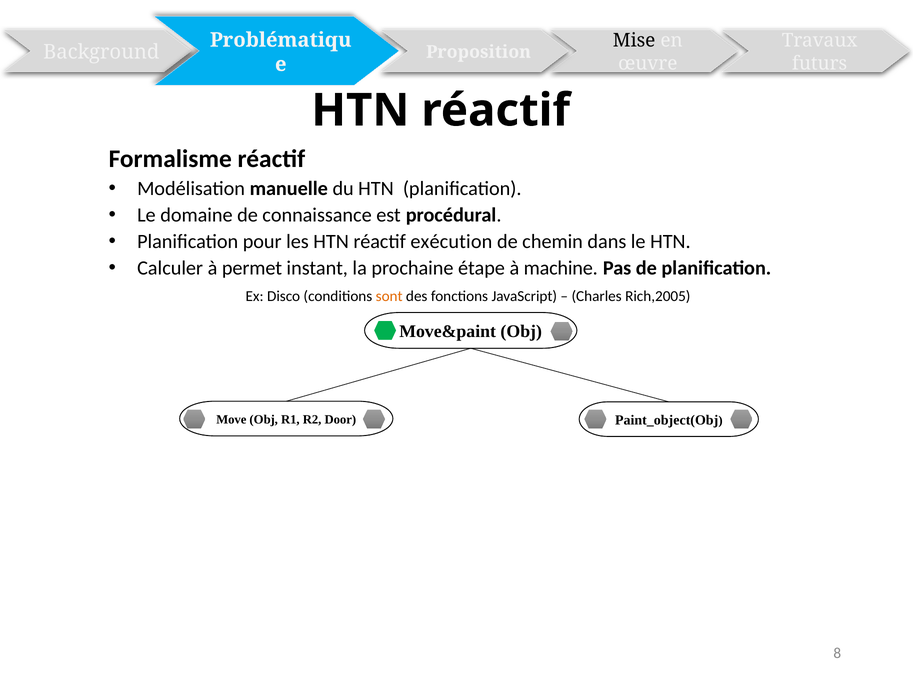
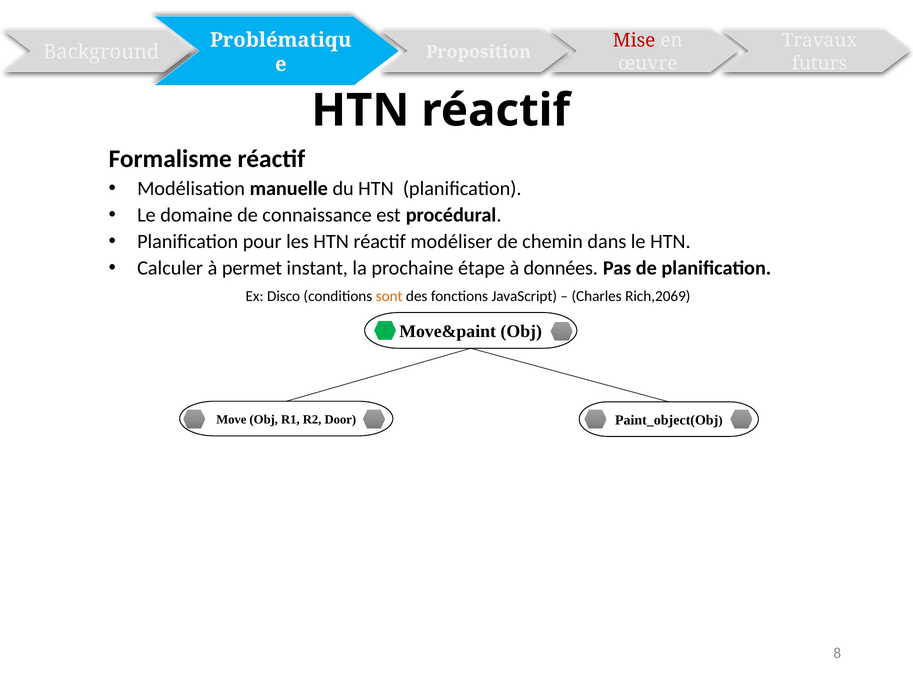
Mise colour: black -> red (634, 41)
exécution: exécution -> modéliser (451, 242)
machine: machine -> données (561, 268)
Rich,2005: Rich,2005 -> Rich,2069 (658, 297)
